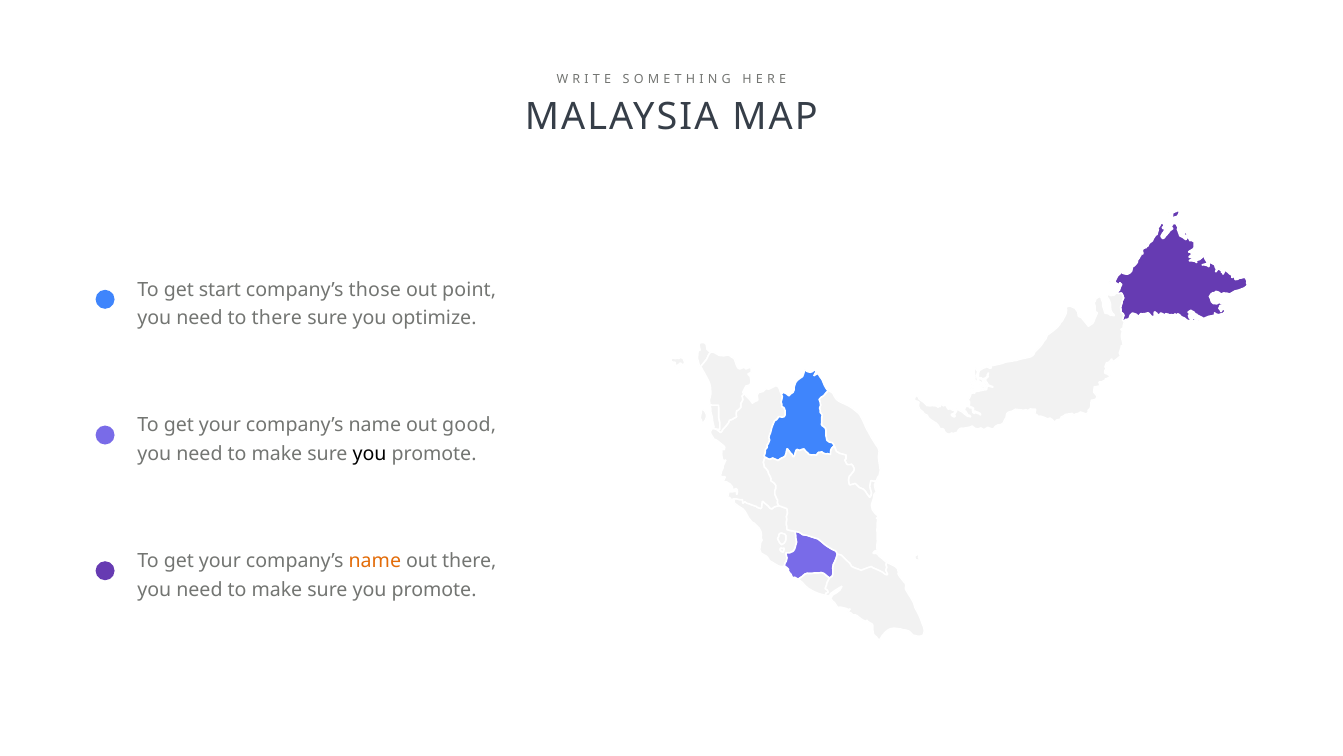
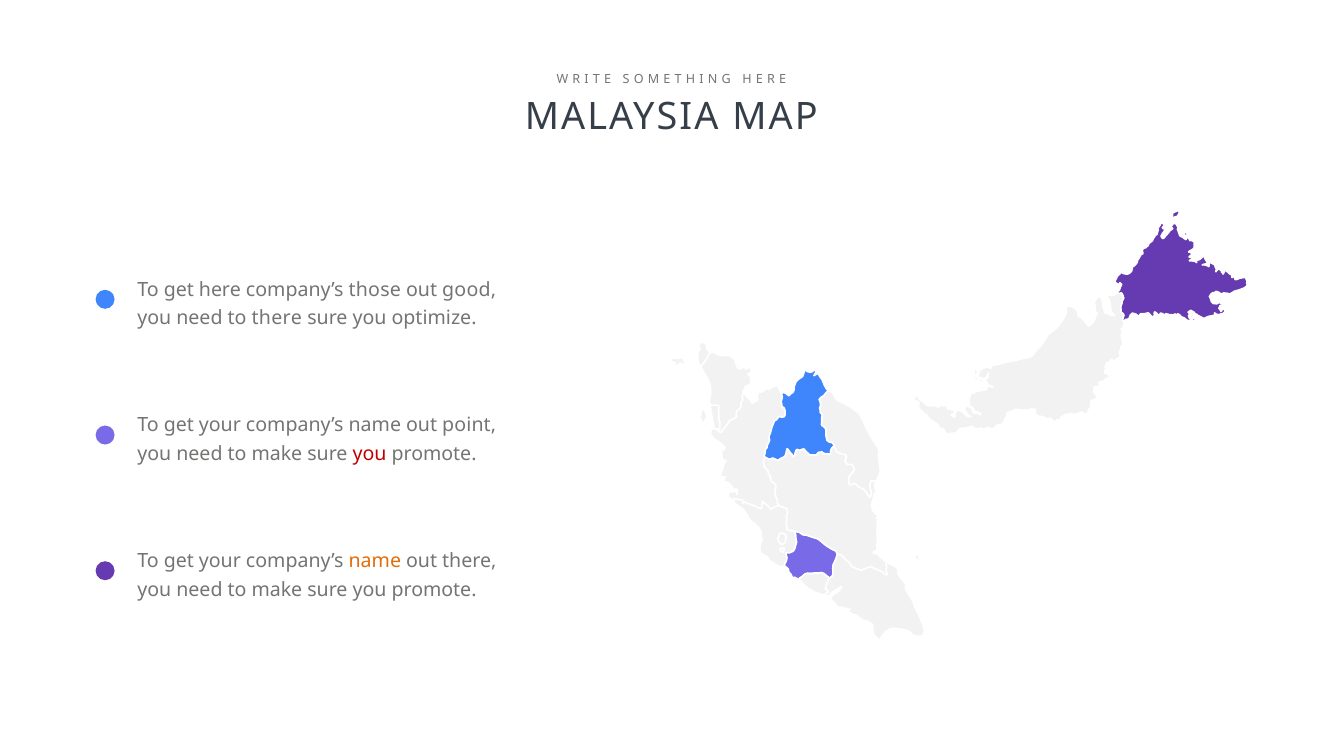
start: start -> here (220, 289)
point: point -> good (469, 289)
good: good -> point (469, 425)
you colour: black -> red (370, 454)
